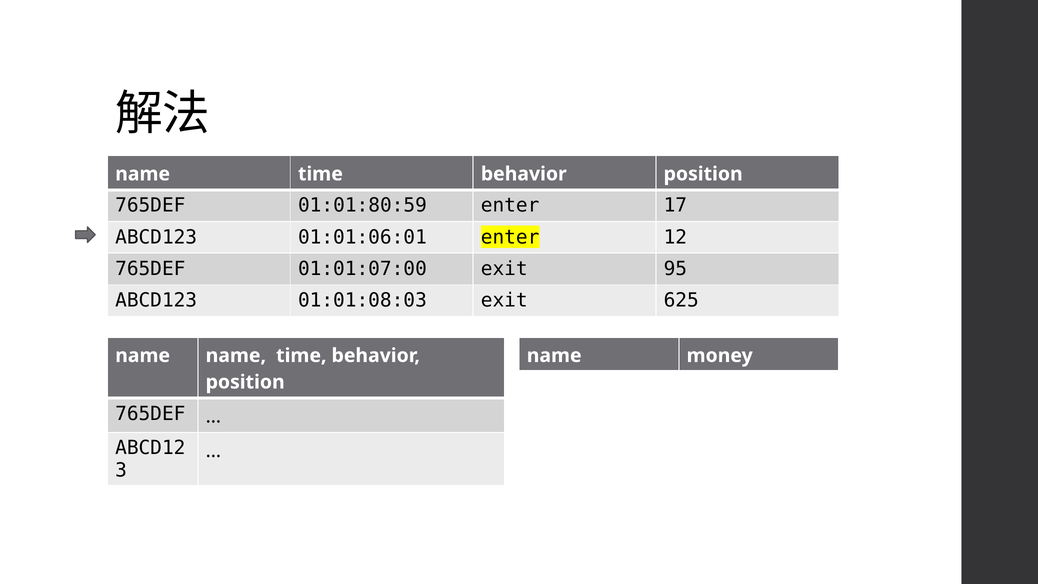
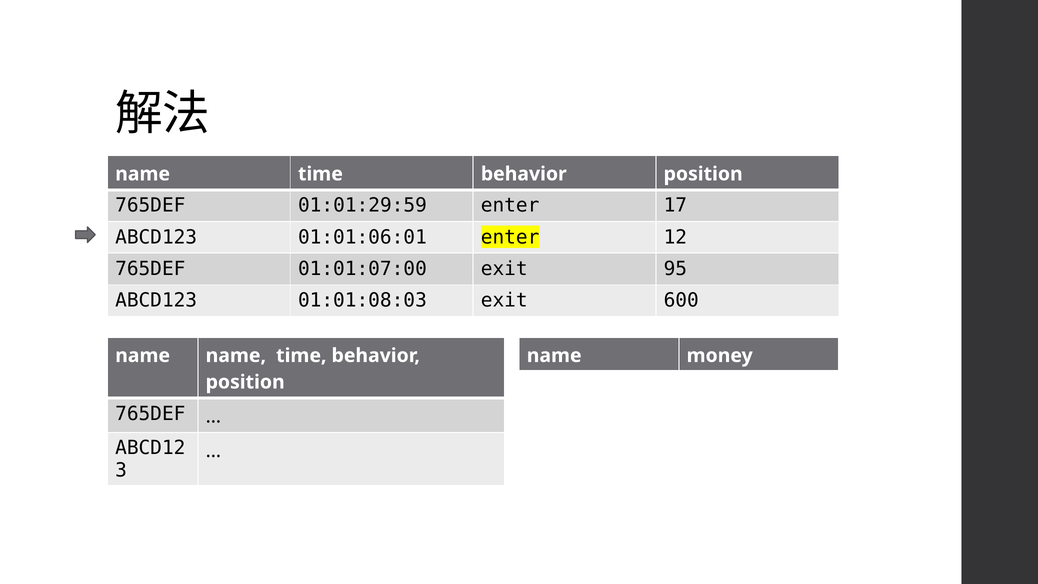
01:01:80:59: 01:01:80:59 -> 01:01:29:59 (362, 205)
625: 625 -> 600 (681, 300)
